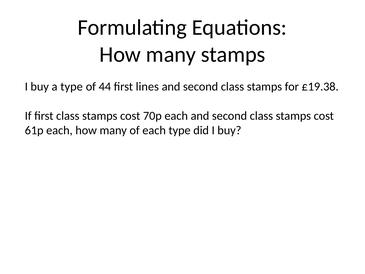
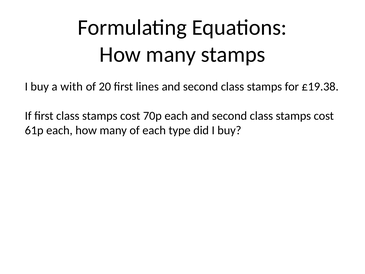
a type: type -> with (72, 86)
44: 44 -> 20 (105, 86)
